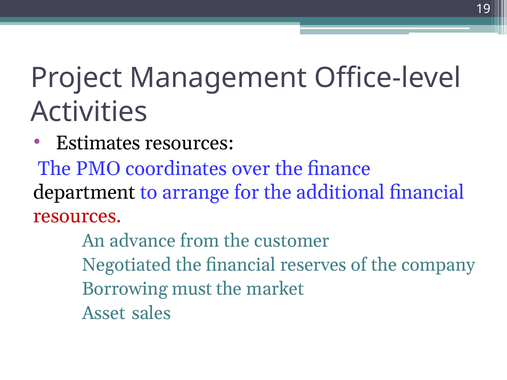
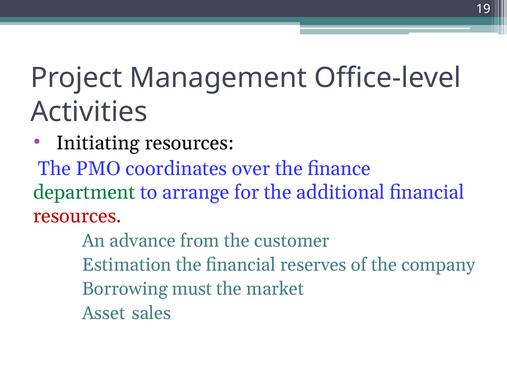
Estimates: Estimates -> Initiating (98, 143)
department colour: black -> green (84, 192)
Negotiated: Negotiated -> Estimation (127, 265)
